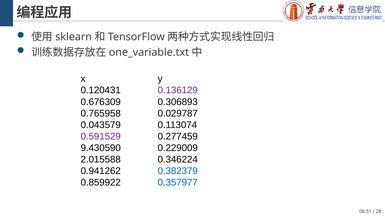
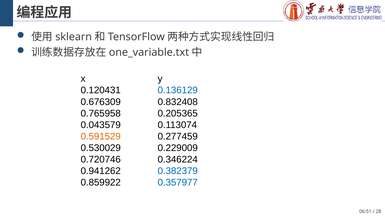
0.136129 colour: purple -> blue (178, 91)
0.306893: 0.306893 -> 0.832408 (178, 102)
0.029787: 0.029787 -> 0.205365 (178, 114)
0.591529 colour: purple -> orange (101, 137)
9.430590: 9.430590 -> 0.530029 (101, 148)
2.015588: 2.015588 -> 0.720746 (101, 160)
